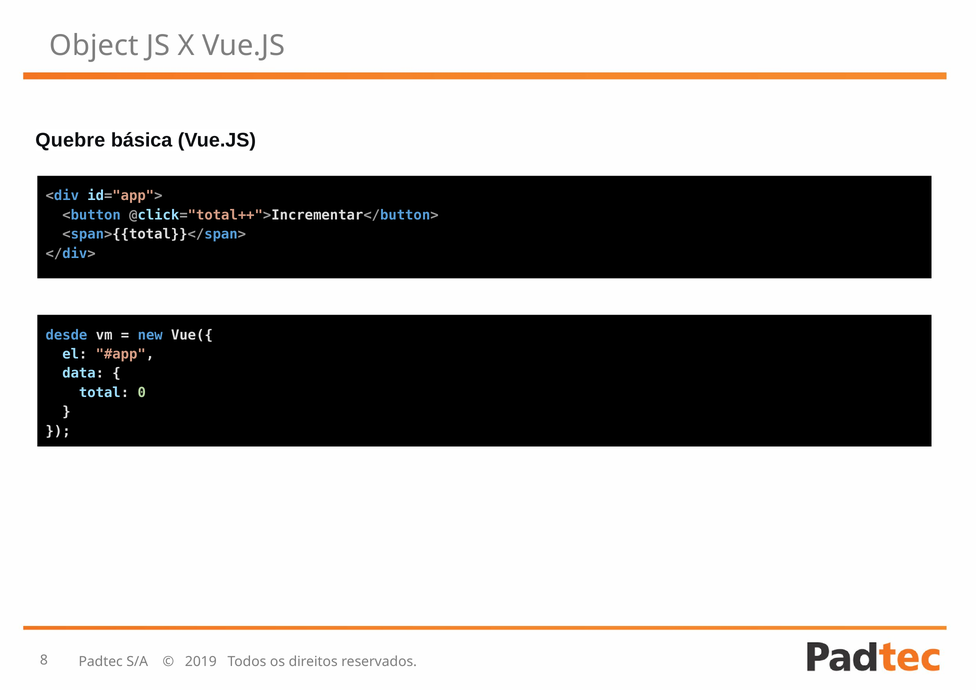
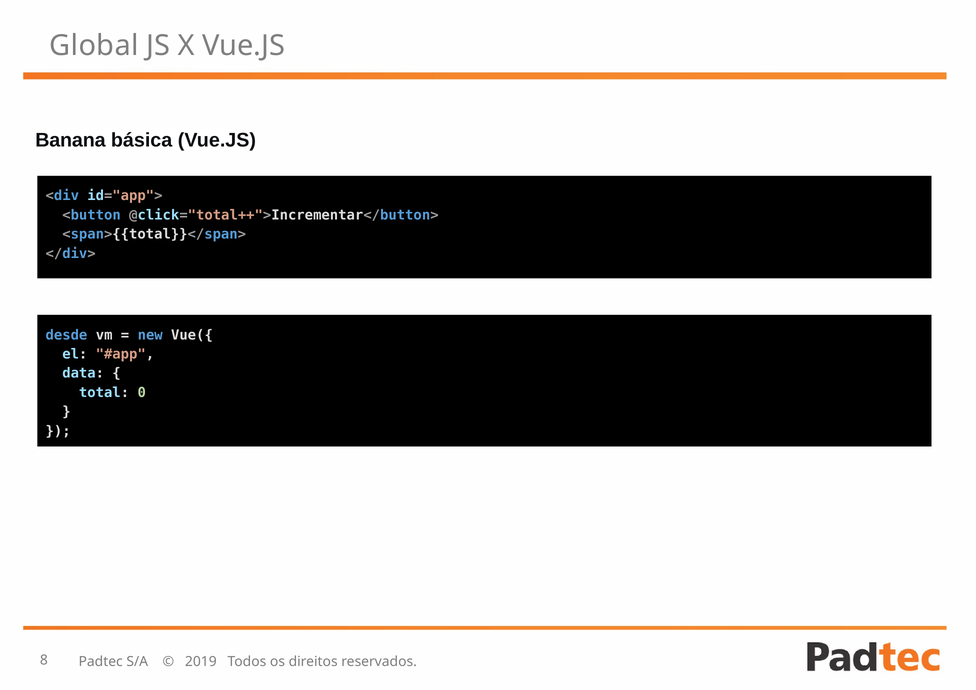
Object: Object -> Global (94, 45)
Quebre: Quebre -> Banana (70, 140)
